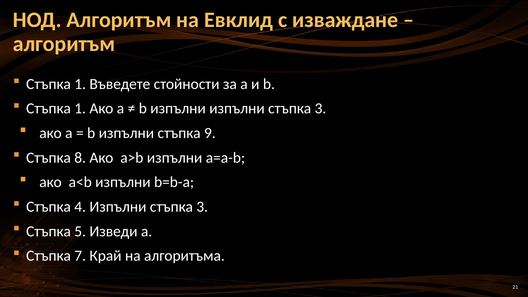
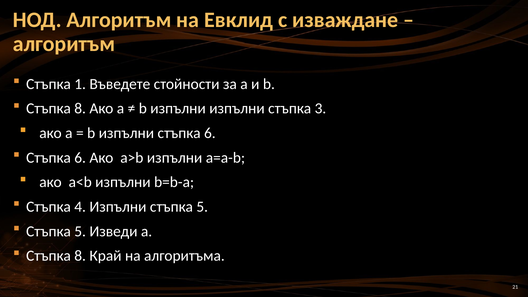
1: 1 -> 8 (80, 109)
изпълни стъпка 9: 9 -> 6 (210, 133)
8: 8 -> 6 (80, 158)
4 Изпълни стъпка 3: 3 -> 5 (202, 207)
7: 7 -> 8 (80, 256)
